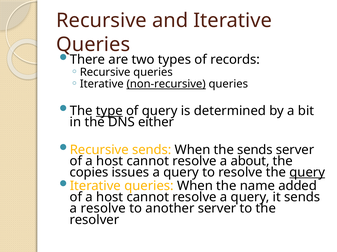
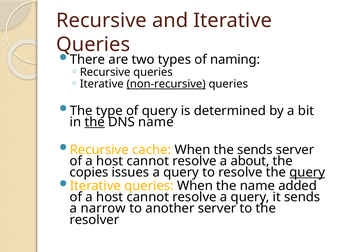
records: records -> naming (235, 60)
type underline: present -> none (109, 111)
the underline: none -> present (95, 122)
DNS either: either -> name (156, 122)
Recursive sends: sends -> cache (152, 150)
a resolve: resolve -> narrow (103, 209)
